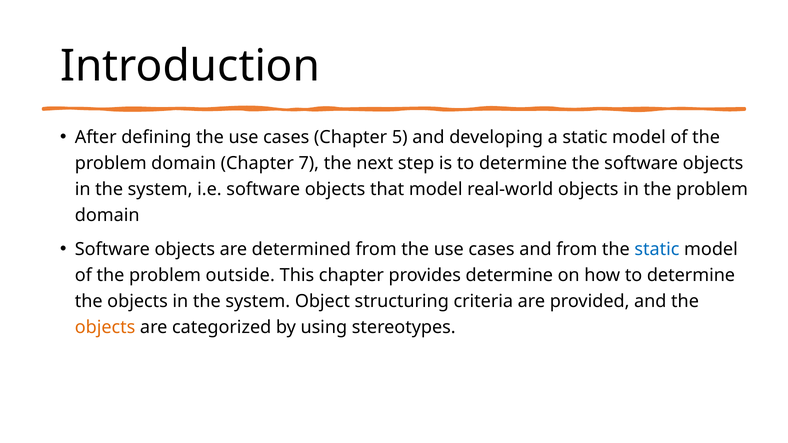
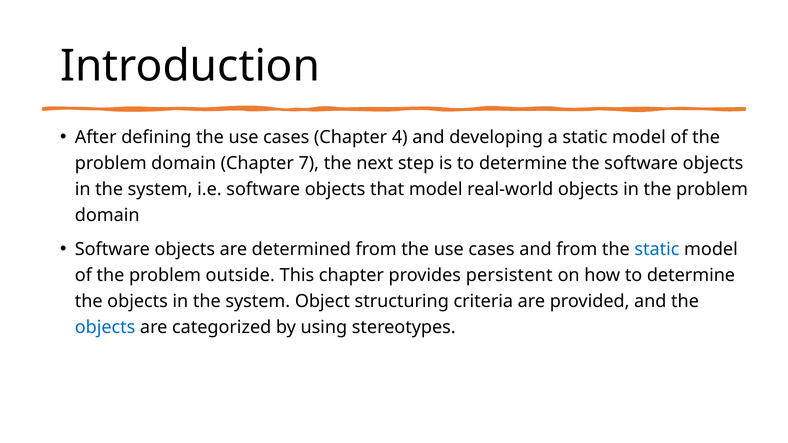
5: 5 -> 4 (400, 137)
provides determine: determine -> persistent (509, 275)
objects colour: orange -> blue (105, 327)
